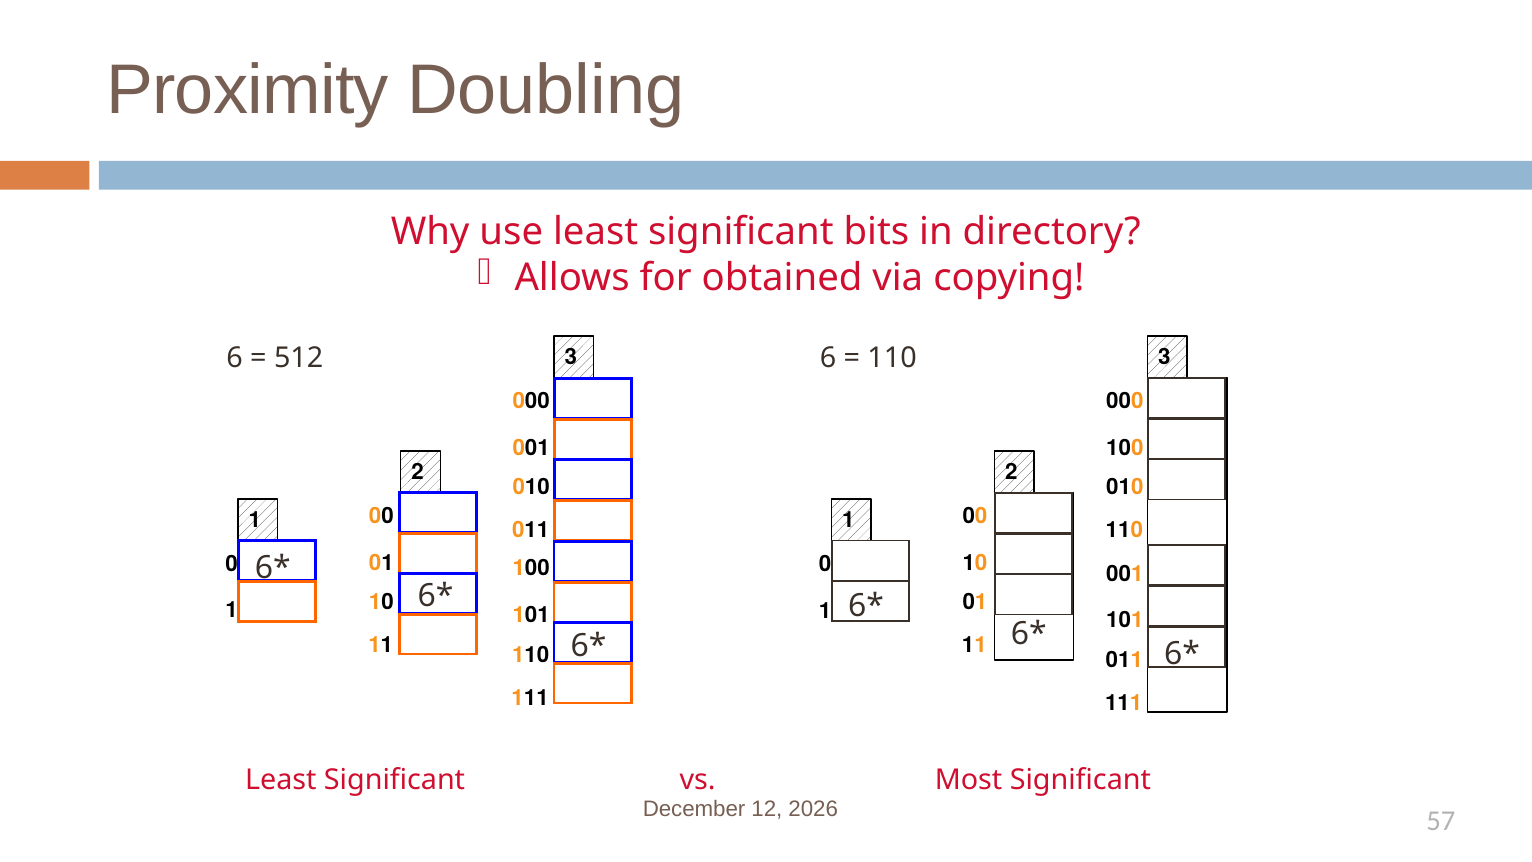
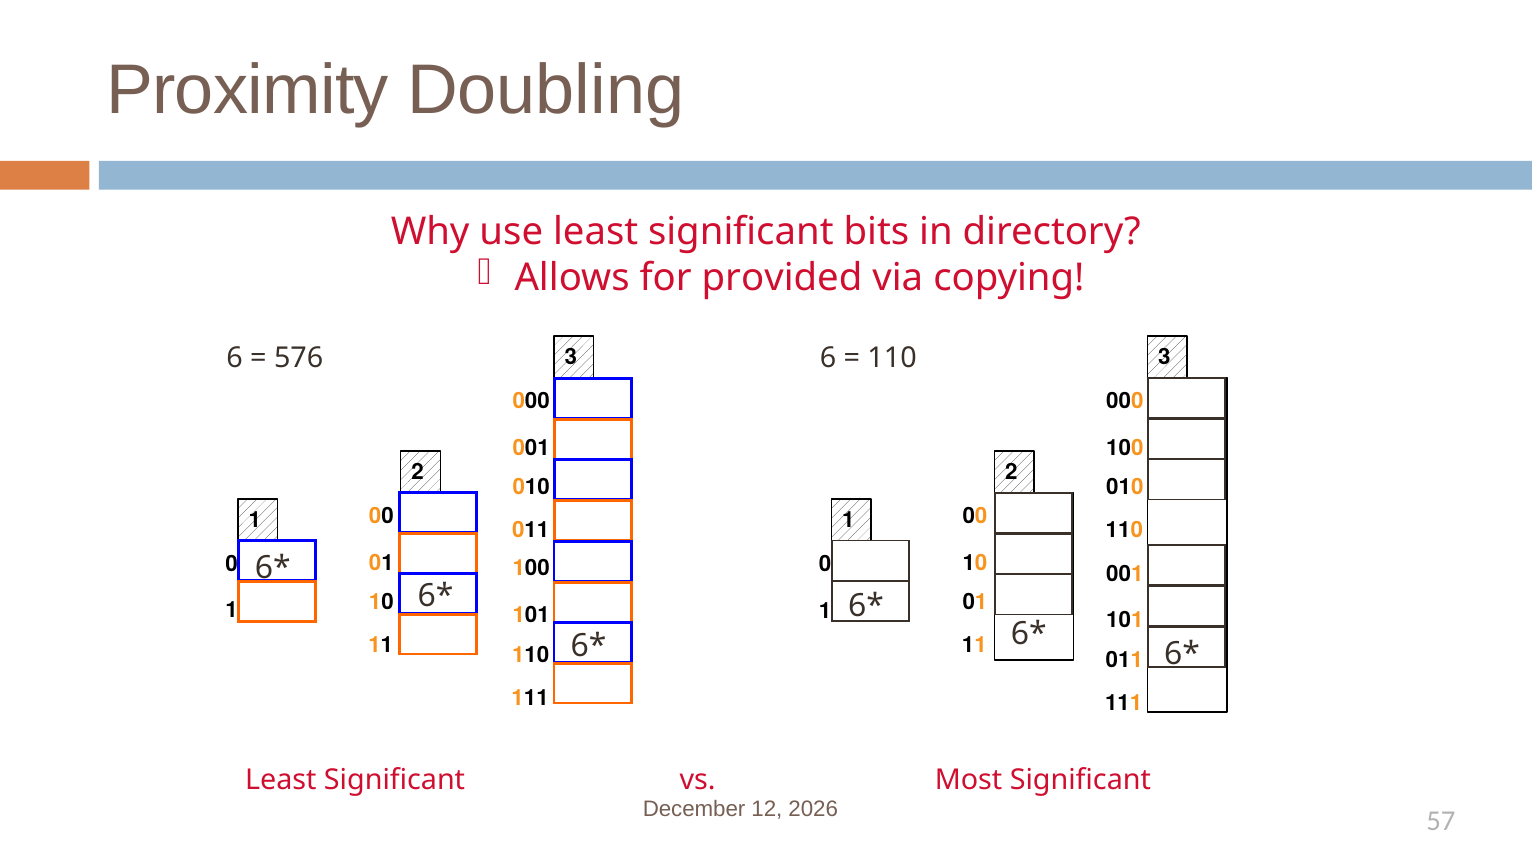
obtained: obtained -> provided (782, 278)
512: 512 -> 576 (299, 358)
